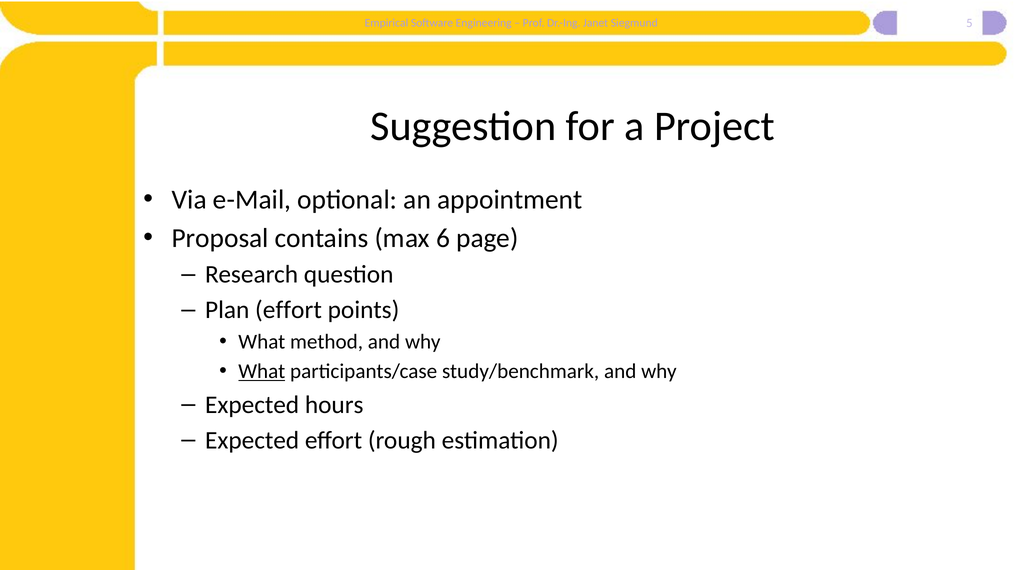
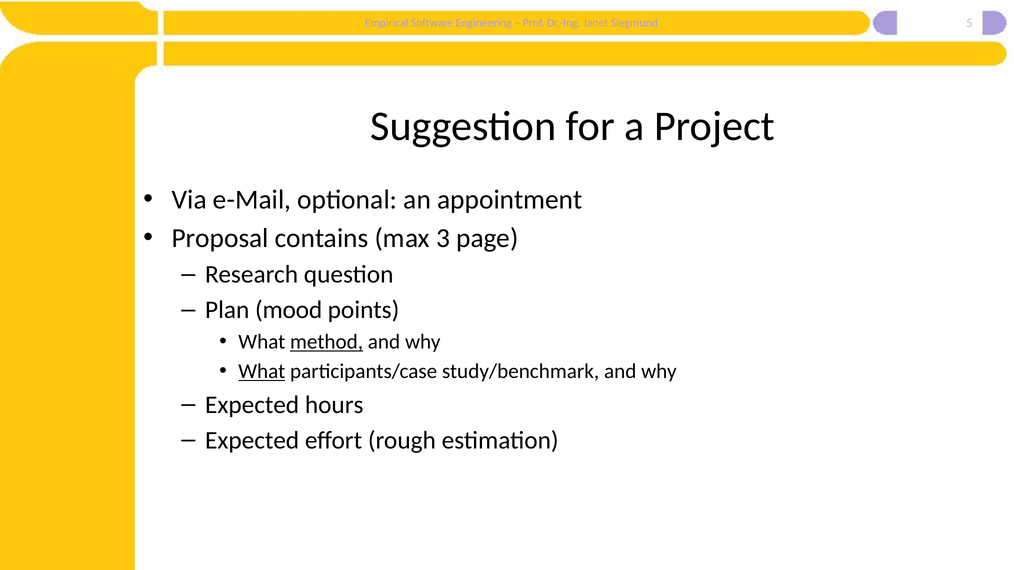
6: 6 -> 3 (443, 238)
Plan effort: effort -> mood (289, 310)
method underline: none -> present (327, 342)
